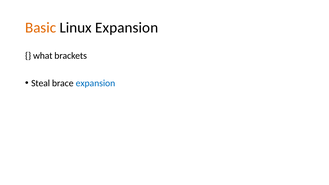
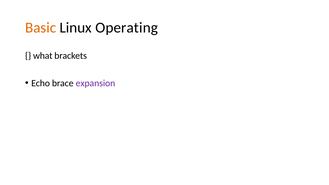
Linux Expansion: Expansion -> Operating (127, 28)
Steal: Steal -> Echo (41, 83)
expansion colour: blue -> purple (95, 83)
